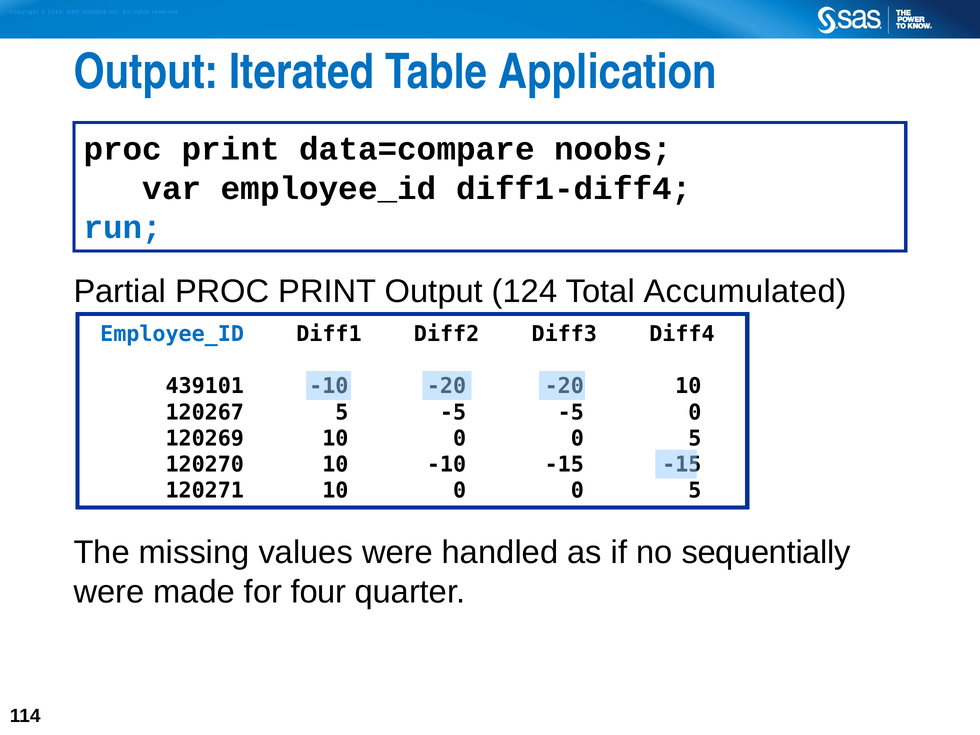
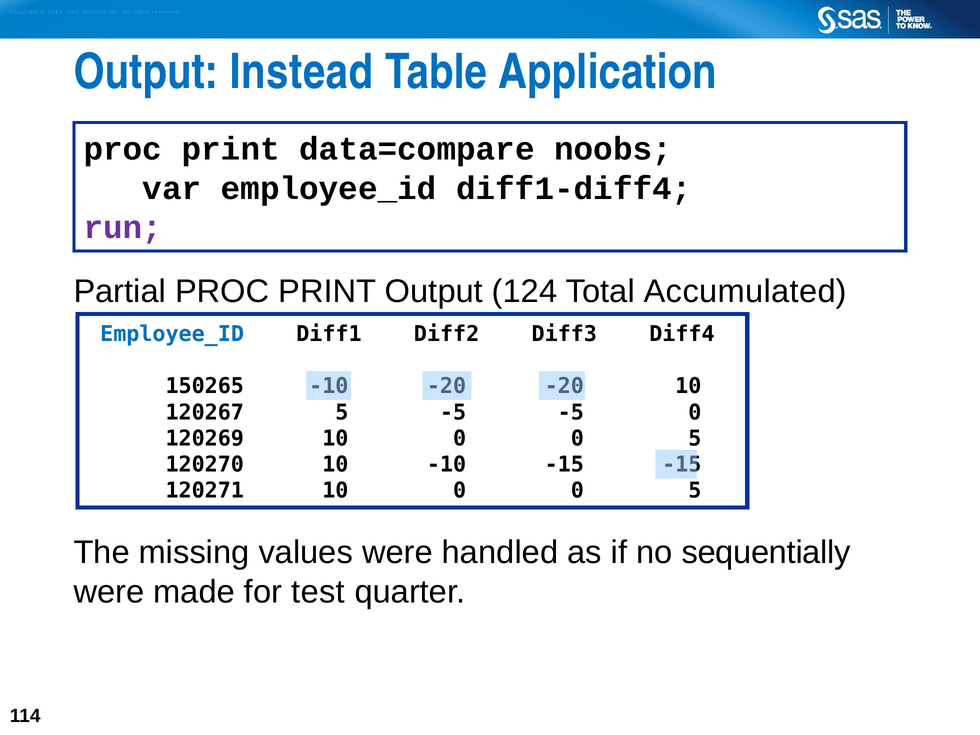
Iterated: Iterated -> Instead (301, 72)
run colour: blue -> purple (123, 228)
439101: 439101 -> 150265 (205, 386)
four: four -> test (318, 592)
